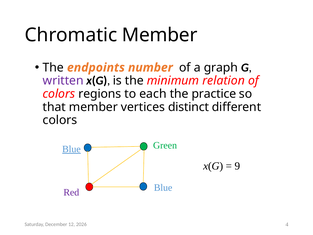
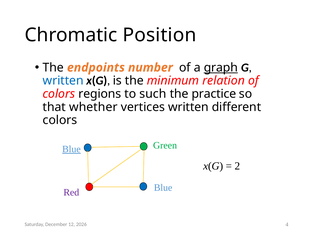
Chromatic Member: Member -> Position (159, 35)
graph underline: none -> present (221, 67)
written colour: purple -> blue (63, 81)
each: each -> such (153, 94)
that member: member -> whether (93, 107)
vertices distinct: distinct -> written (188, 107)
9: 9 -> 2 (237, 166)
